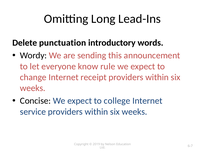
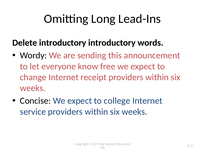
Delete punctuation: punctuation -> introductory (63, 43)
rule: rule -> free (108, 67)
